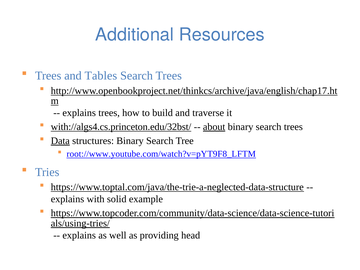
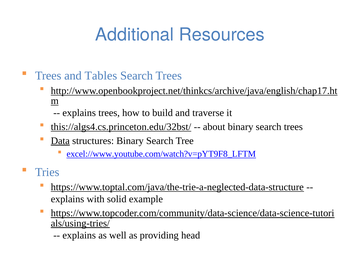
with://algs4.cs.princeton.edu/32bst/: with://algs4.cs.princeton.edu/32bst/ -> this://algs4.cs.princeton.edu/32bst/ (121, 127)
about underline: present -> none (214, 127)
root://www.youtube.com/watch?v=pYT9F8_LFTM: root://www.youtube.com/watch?v=pYT9F8_LFTM -> excel://www.youtube.com/watch?v=pYT9F8_LFTM (161, 154)
